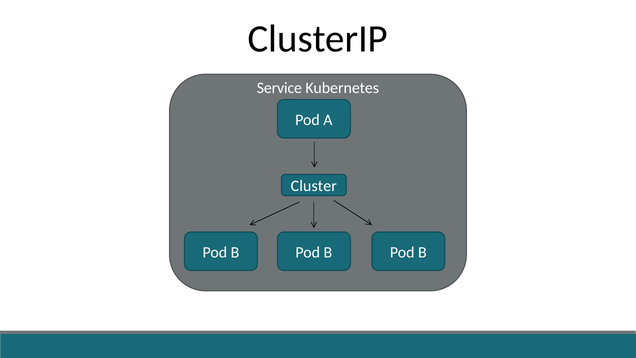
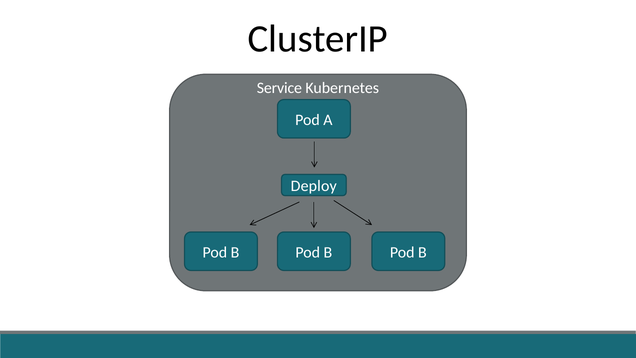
Cluster: Cluster -> Deploy (314, 186)
